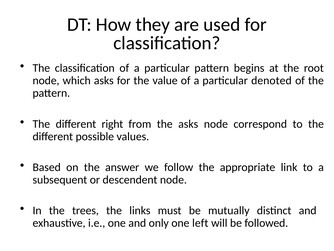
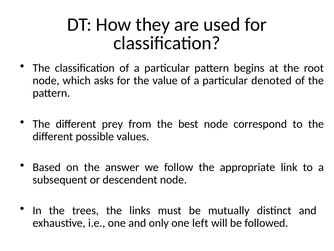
right: right -> prey (112, 124)
the asks: asks -> best (188, 124)
